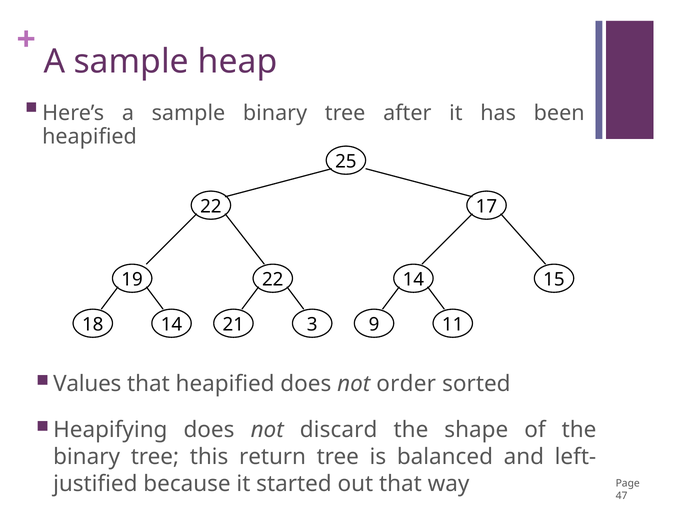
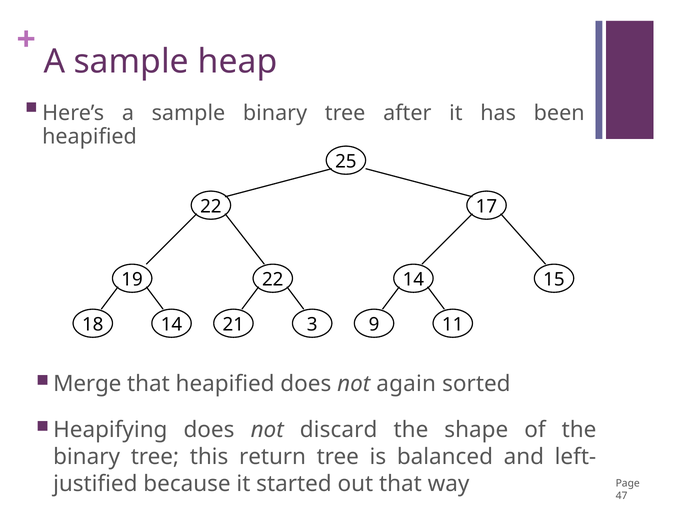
Values: Values -> Merge (87, 384)
order: order -> again (406, 384)
